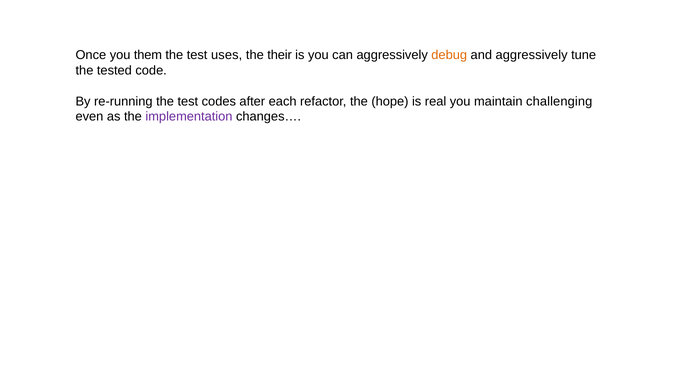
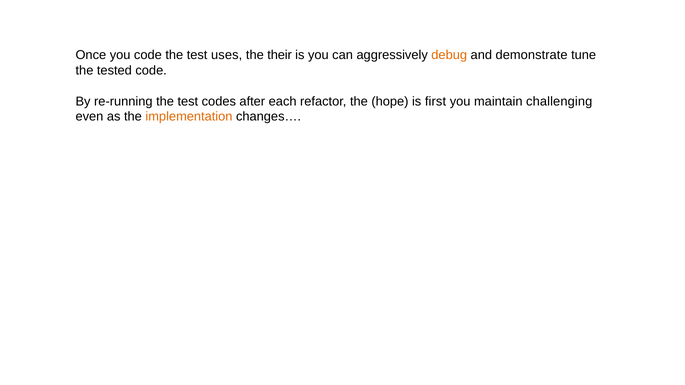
you them: them -> code (148, 55)
and aggressively: aggressively -> demonstrate (532, 55)
real: real -> first (436, 101)
implementation colour: purple -> orange (189, 117)
